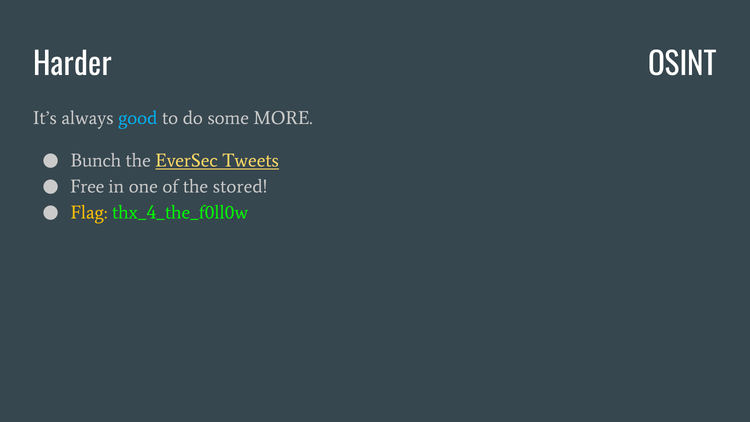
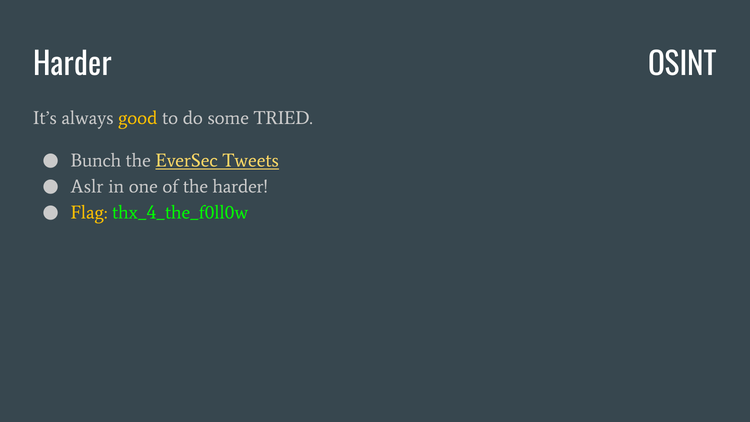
good colour: light blue -> yellow (138, 118)
MORE: MORE -> TRIED (283, 118)
Free: Free -> Aslr (87, 187)
the stored: stored -> harder (240, 187)
